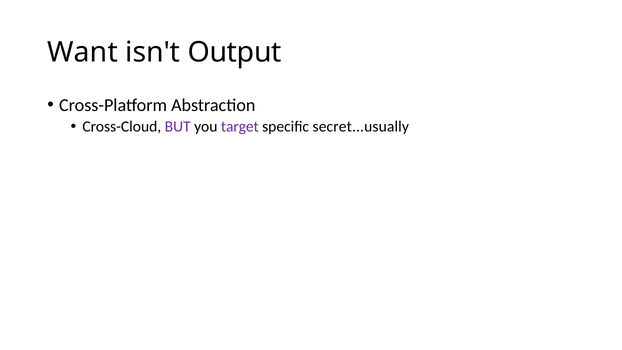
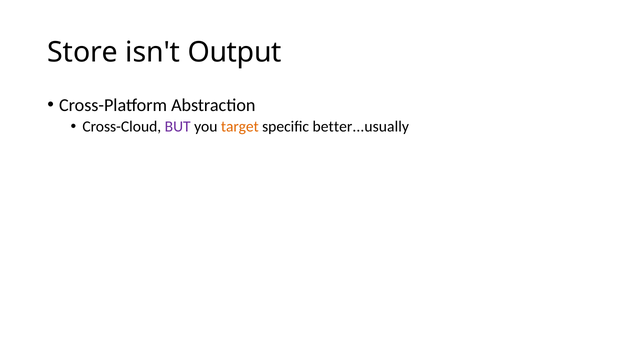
Want: Want -> Store (83, 52)
target colour: purple -> orange (240, 127)
secret...usually: secret...usually -> better...usually (361, 127)
